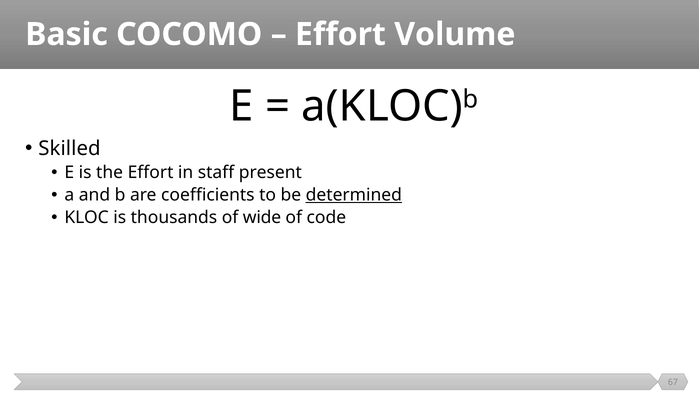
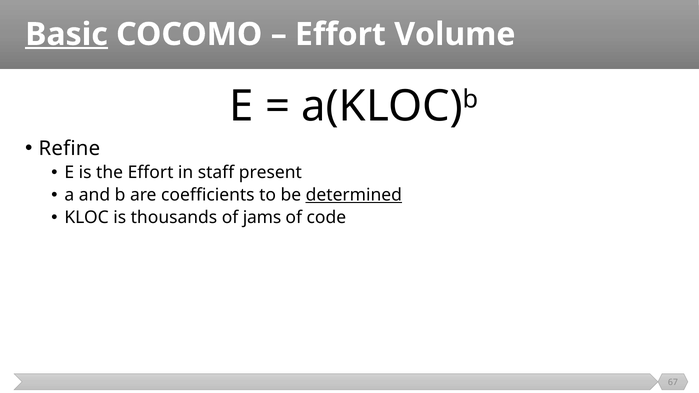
Basic underline: none -> present (66, 34)
Skilled: Skilled -> Refine (69, 149)
wide: wide -> jams (262, 218)
